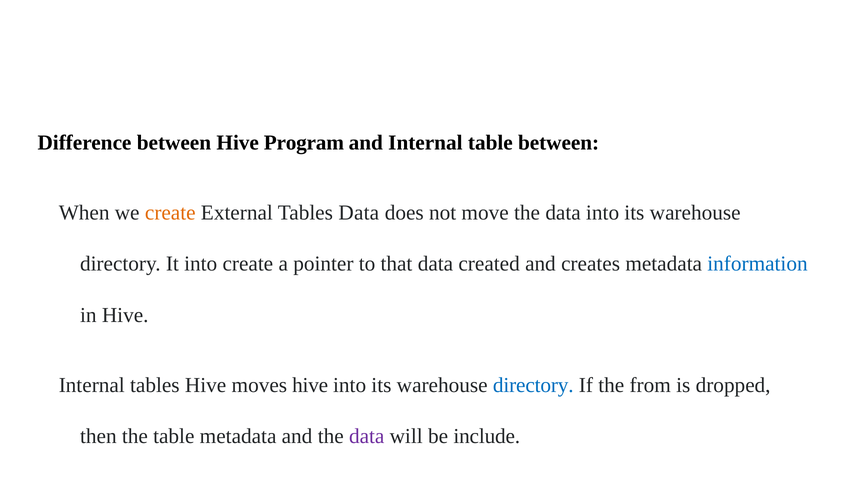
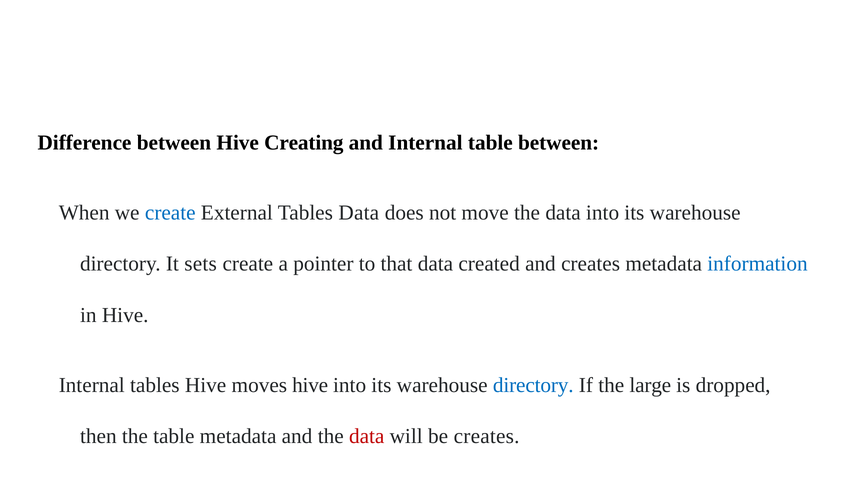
Program: Program -> Creating (304, 143)
create colour: orange -> blue (170, 213)
It into: into -> sets (201, 264)
from: from -> large (650, 385)
data colour: purple -> red (367, 436)
be include: include -> creates (487, 436)
